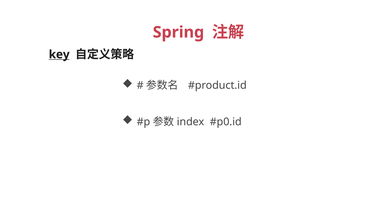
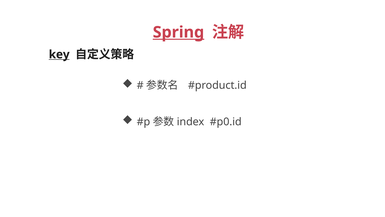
Spring underline: none -> present (178, 32)
